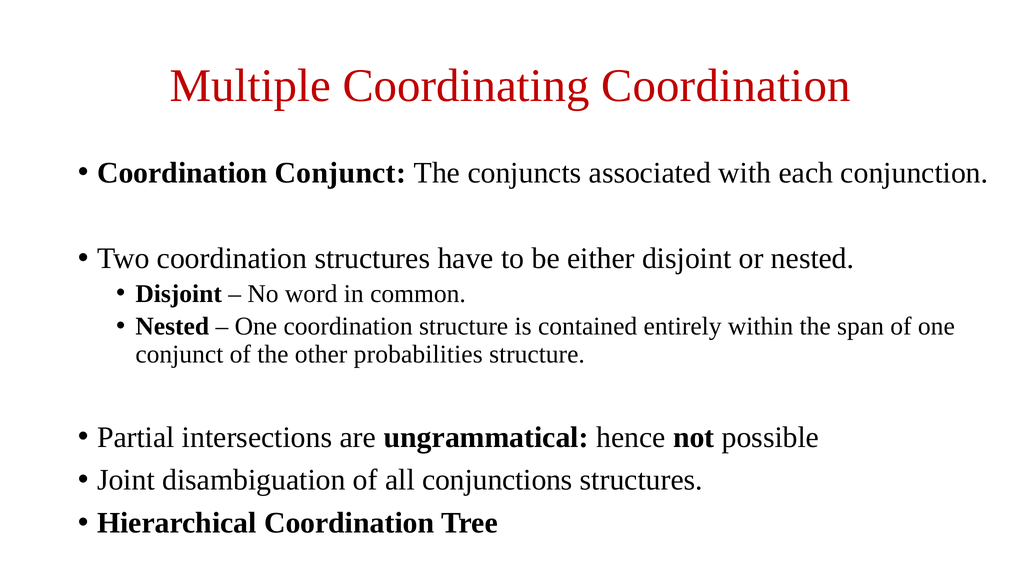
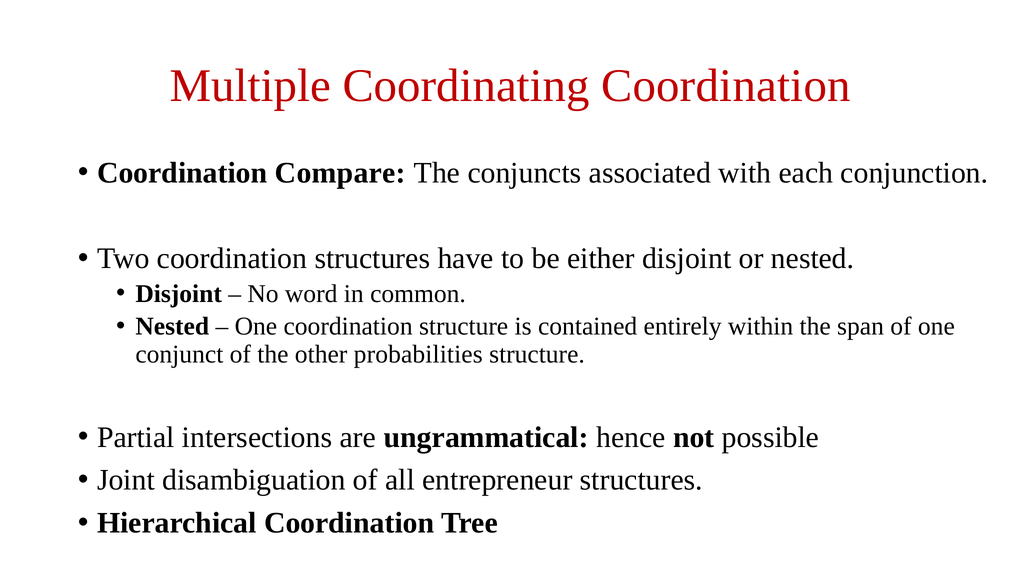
Coordination Conjunct: Conjunct -> Compare (340, 173)
conjunctions: conjunctions -> entrepreneur (497, 480)
